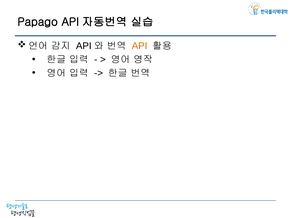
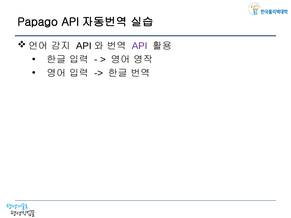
API colour: orange -> purple (140, 46)
